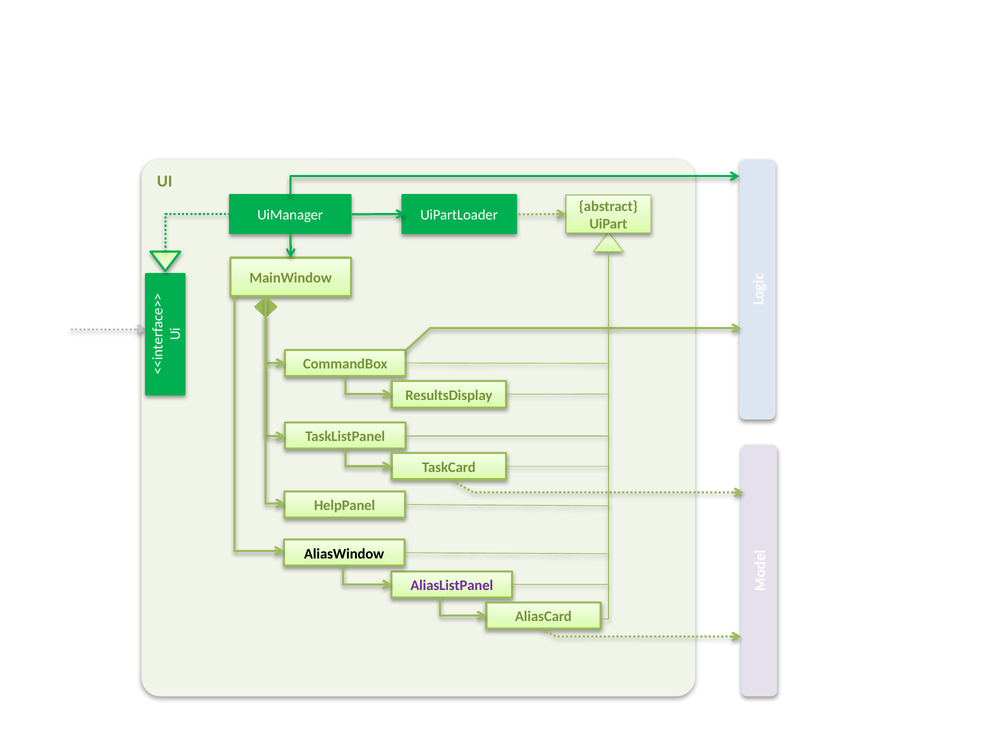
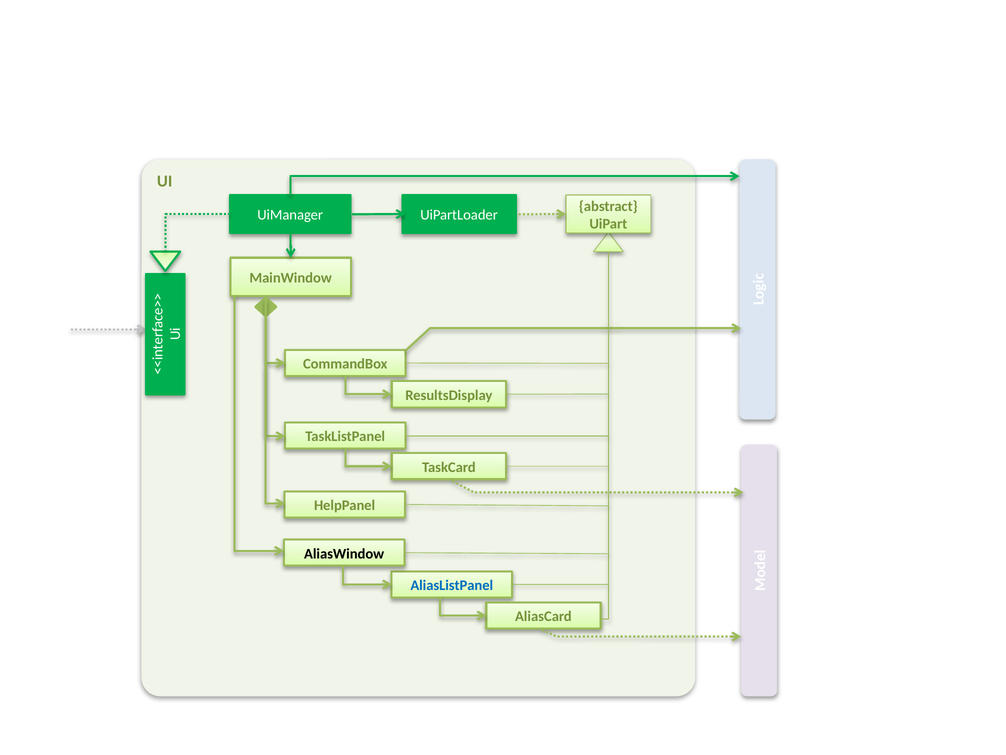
AliasListPanel colour: purple -> blue (452, 585)
